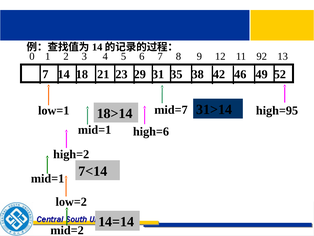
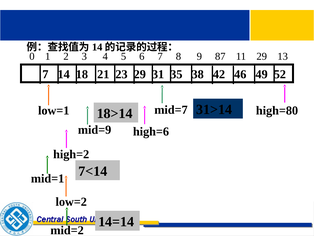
12: 12 -> 87 (220, 56)
11 92: 92 -> 29 (262, 56)
high=95: high=95 -> high=80 (277, 110)
mid=1: mid=1 -> mid=9 (95, 130)
